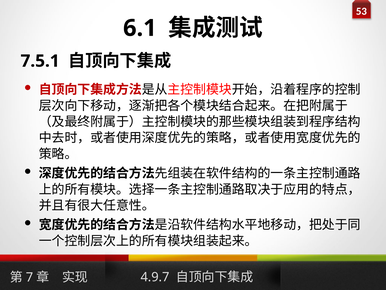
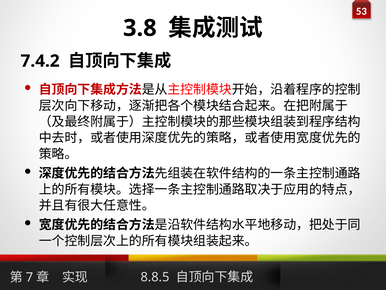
6.1: 6.1 -> 3.8 (140, 28)
7.5.1: 7.5.1 -> 7.4.2 (40, 61)
4.9.7: 4.9.7 -> 8.8.5 (155, 277)
